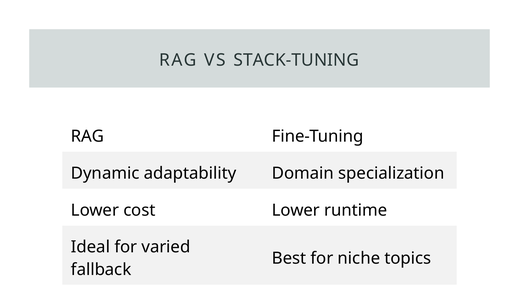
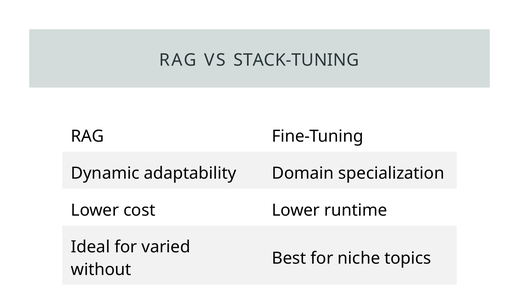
fallback: fallback -> without (101, 270)
